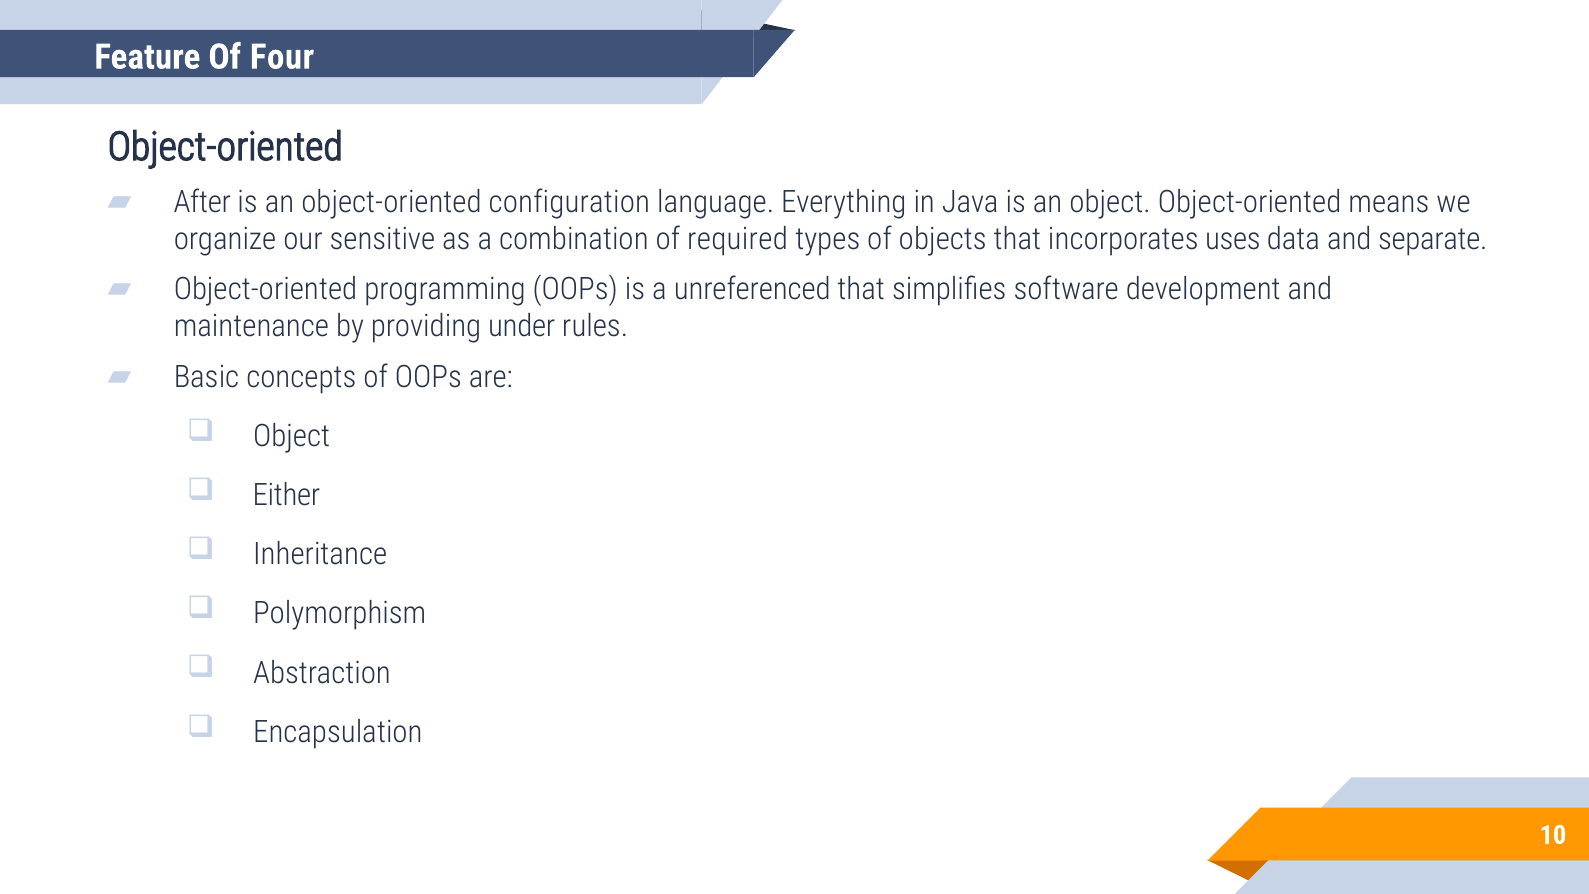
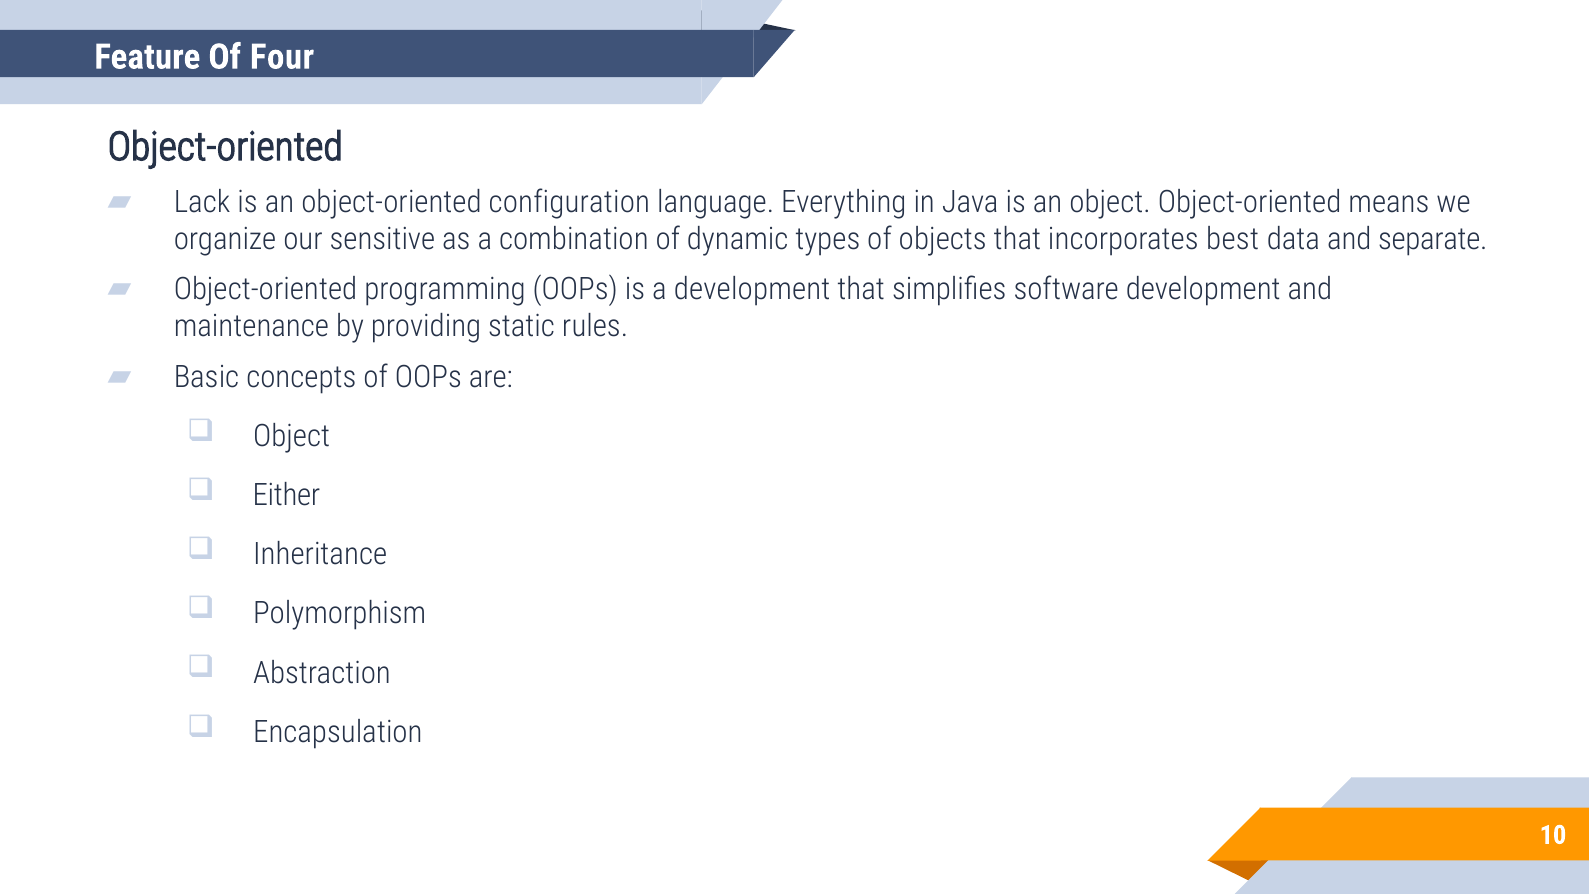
After: After -> Lack (202, 202)
required: required -> dynamic (738, 239)
uses: uses -> best (1233, 239)
a unreferenced: unreferenced -> development (752, 289)
under: under -> static (522, 326)
